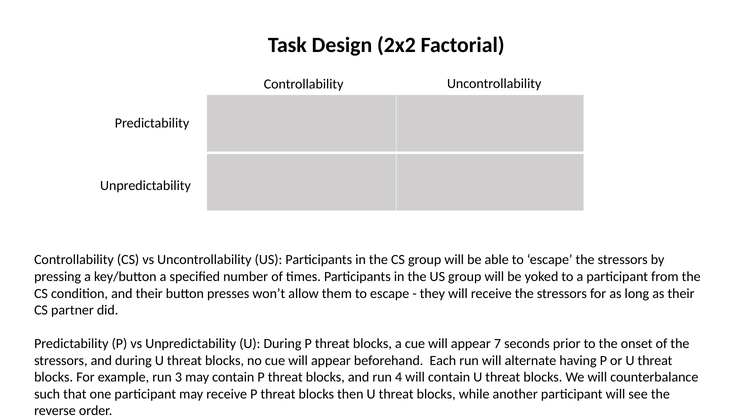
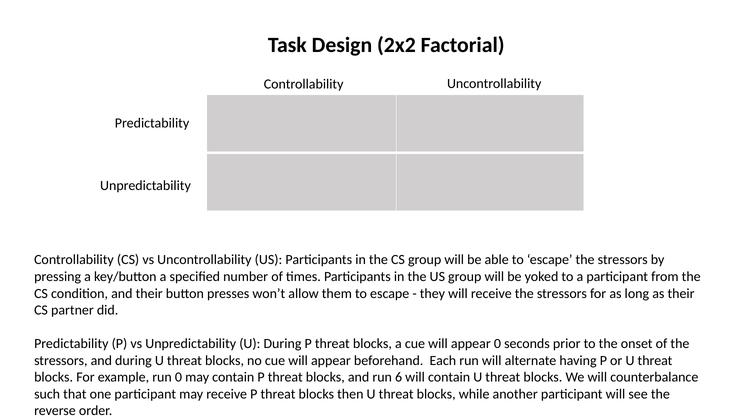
appear 7: 7 -> 0 (497, 344)
run 3: 3 -> 0 (178, 377)
4: 4 -> 6 (399, 377)
